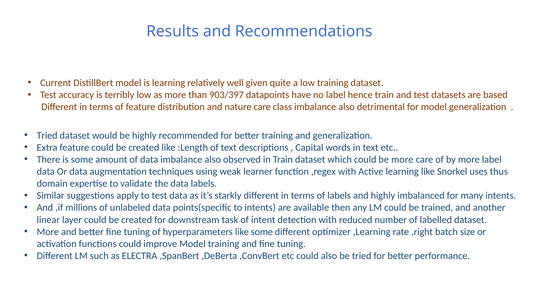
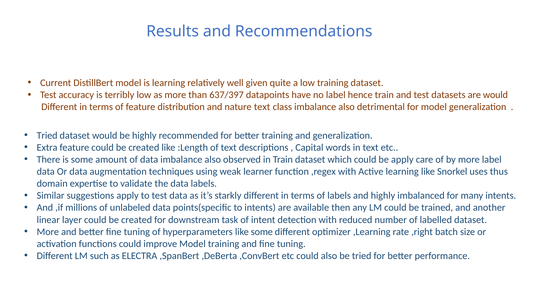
903/397: 903/397 -> 637/397 (227, 95)
are based: based -> would (495, 95)
nature care: care -> text (262, 107)
be more: more -> apply (402, 159)
